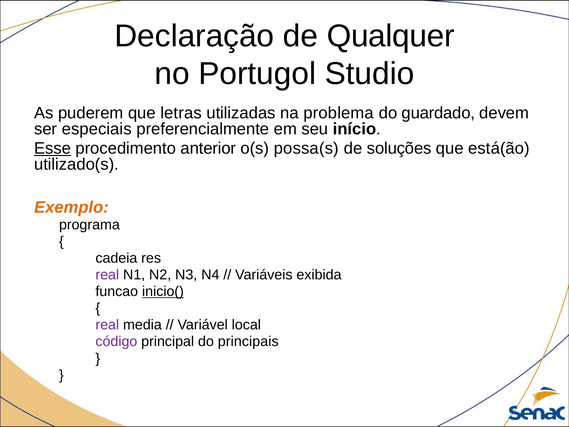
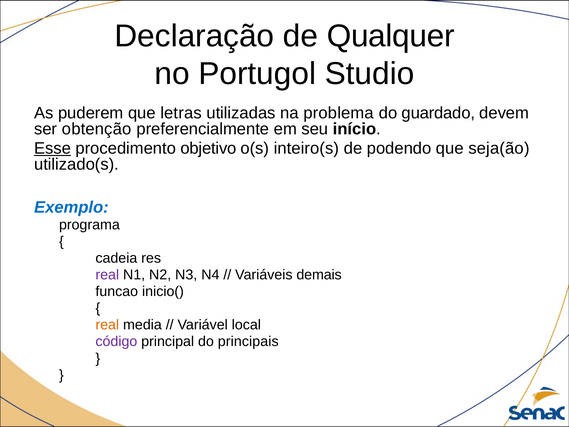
especiais: especiais -> obtenção (97, 129)
anterior: anterior -> objetivo (208, 148)
possa(s: possa(s -> inteiro(s (306, 148)
soluções: soluções -> podendo (399, 148)
está(ão: está(ão -> seja(ão (499, 148)
Exemplo colour: orange -> blue (71, 207)
exibida: exibida -> demais (319, 275)
inicio( underline: present -> none (163, 291)
real colour: purple -> orange (107, 325)
